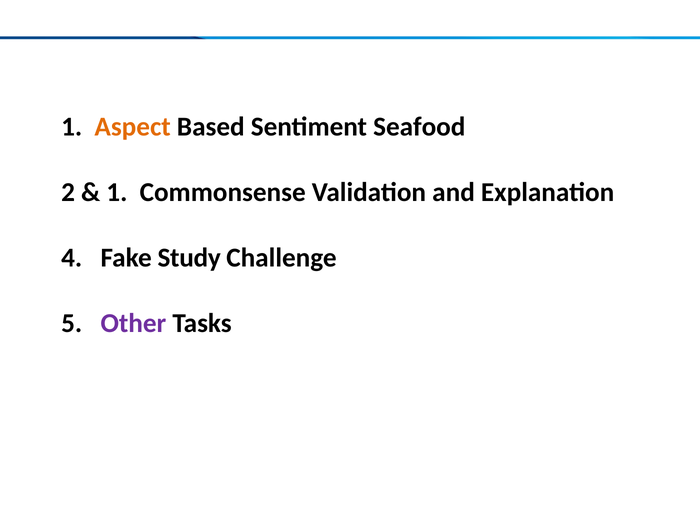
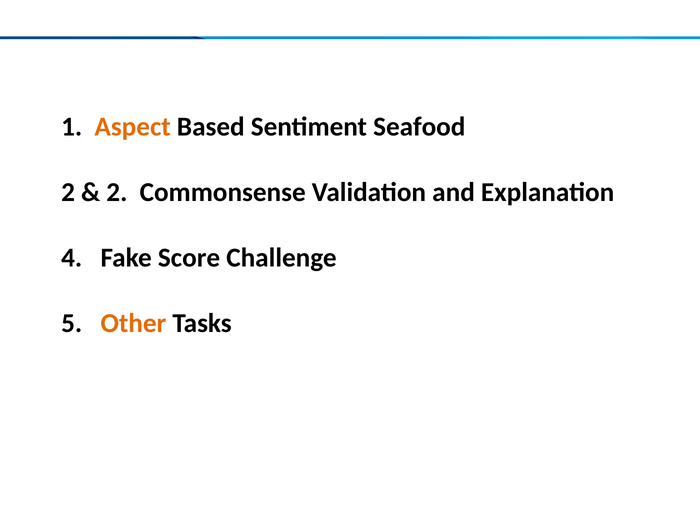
1: 1 -> 2 (117, 192)
Study: Study -> Score (189, 258)
Other colour: purple -> orange (133, 323)
